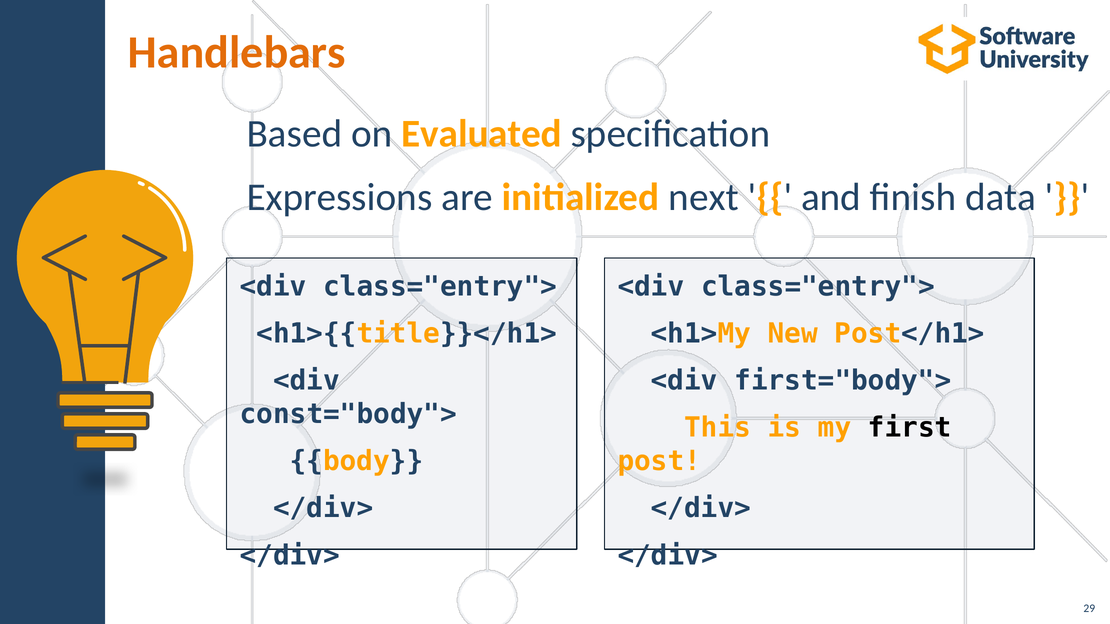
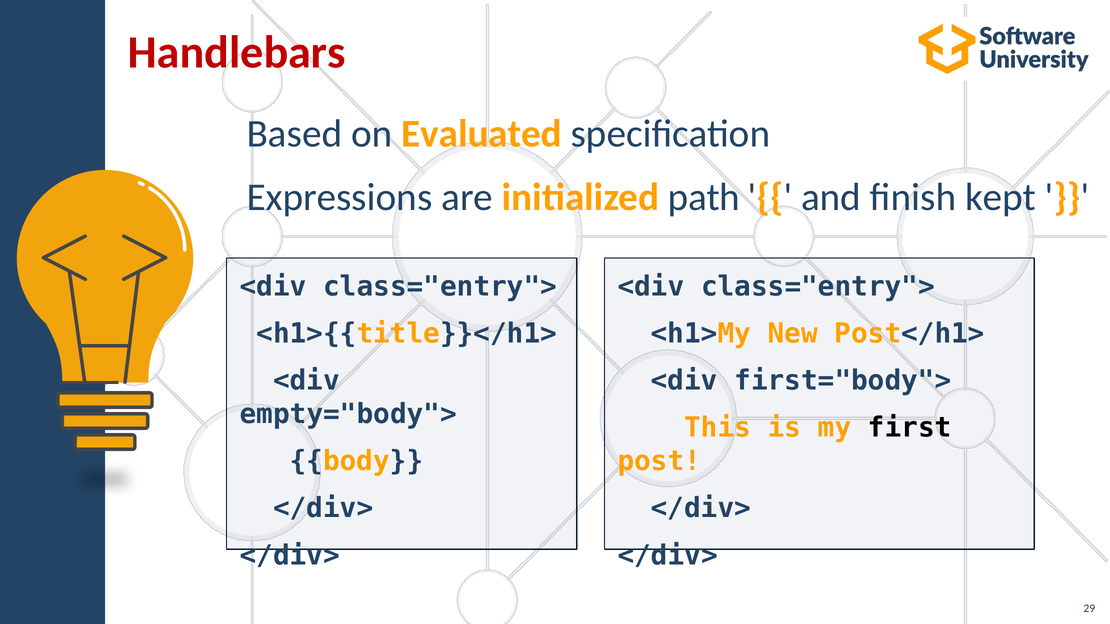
Handlebars colour: orange -> red (237, 53)
next: next -> path (704, 197)
data: data -> kept (1001, 197)
const="body">: const="body"> -> empty="body"> (348, 414)
